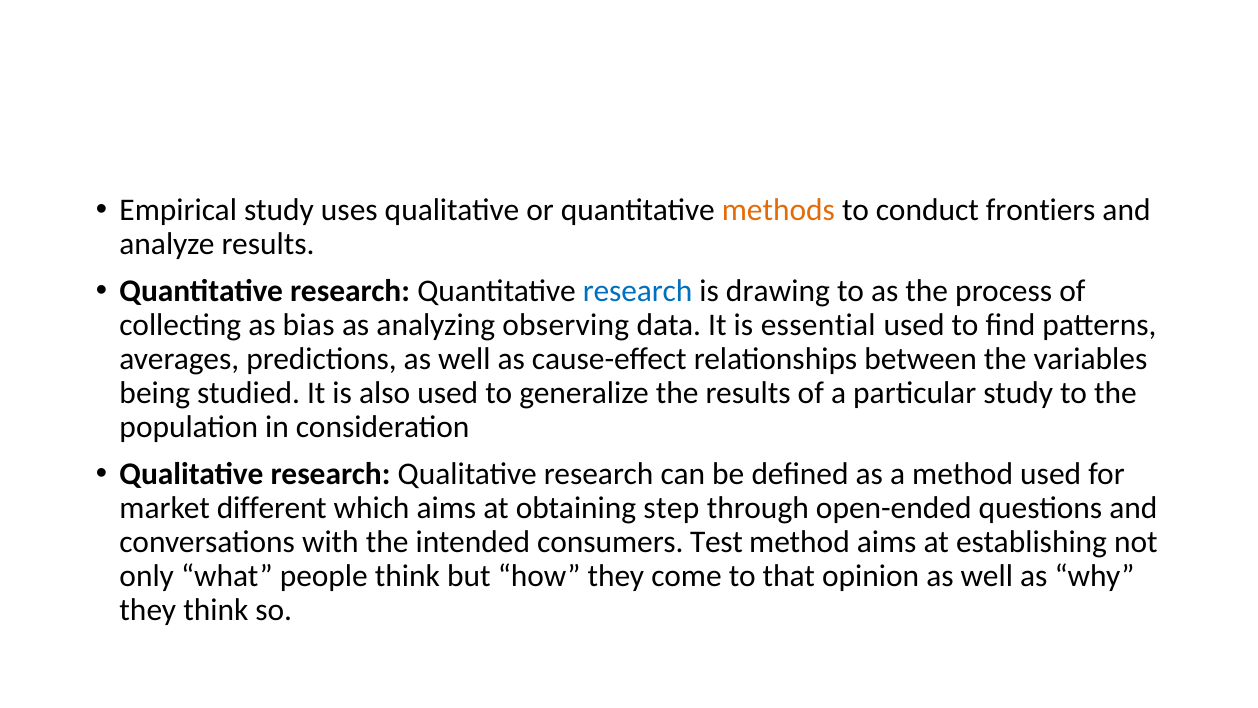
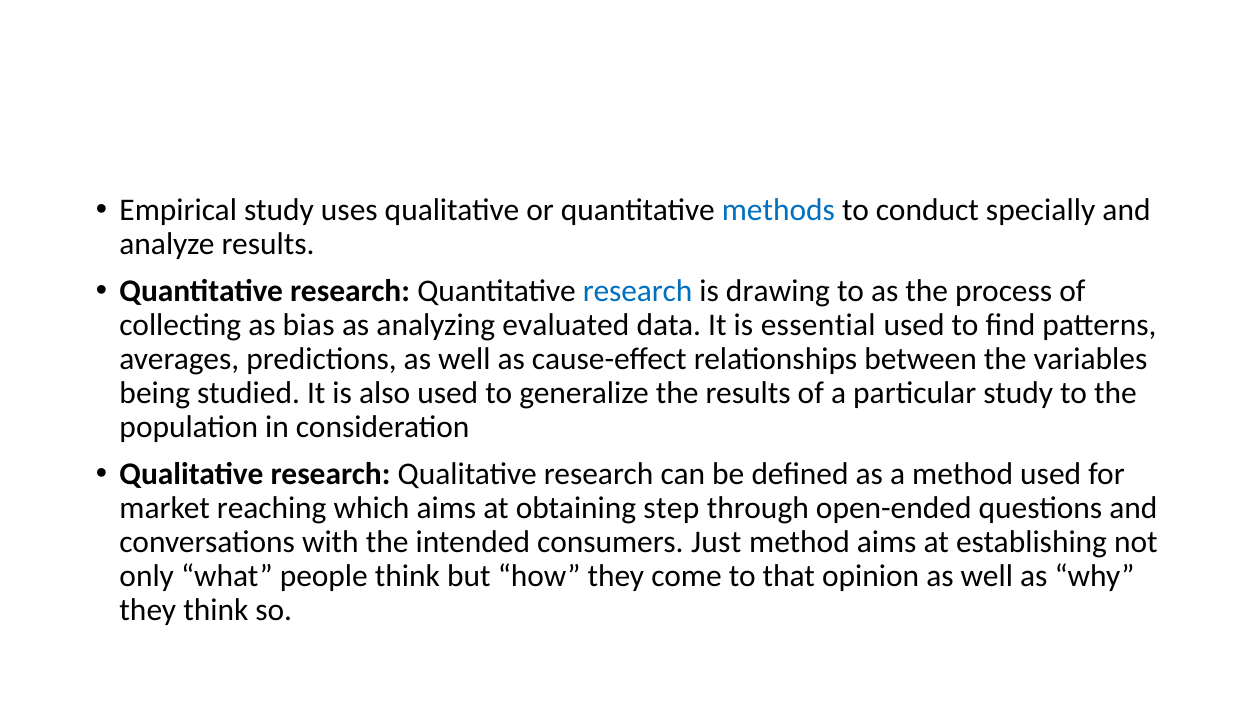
methods colour: orange -> blue (778, 210)
frontiers: frontiers -> specially (1041, 210)
observing: observing -> evaluated (566, 325)
different: different -> reaching (272, 508)
Test: Test -> Just (716, 542)
